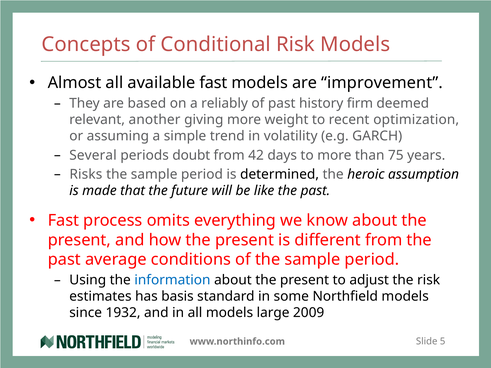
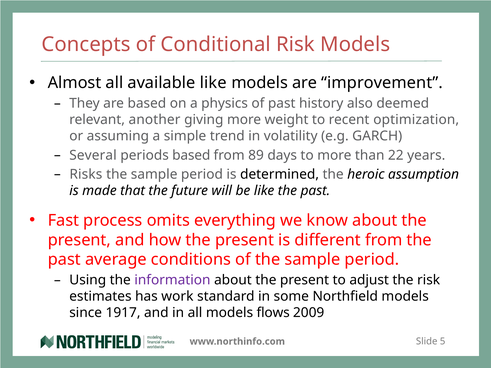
available fast: fast -> like (213, 83)
reliably: reliably -> physics (225, 103)
firm: firm -> also (360, 103)
periods doubt: doubt -> based (191, 155)
42: 42 -> 89 (256, 155)
75: 75 -> 22 (396, 155)
information colour: blue -> purple (172, 280)
basis: basis -> work (177, 297)
1932: 1932 -> 1917 (123, 313)
large: large -> flows (273, 313)
